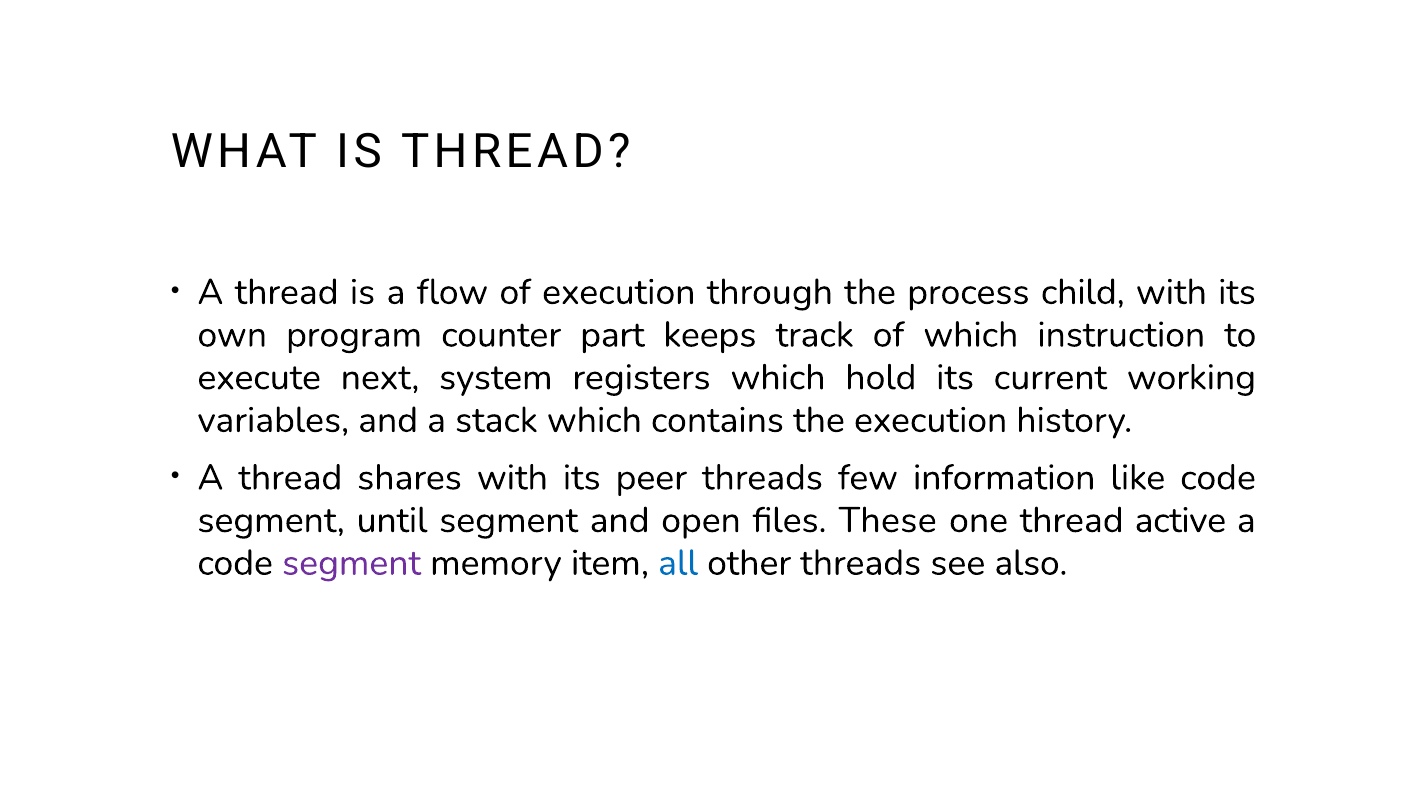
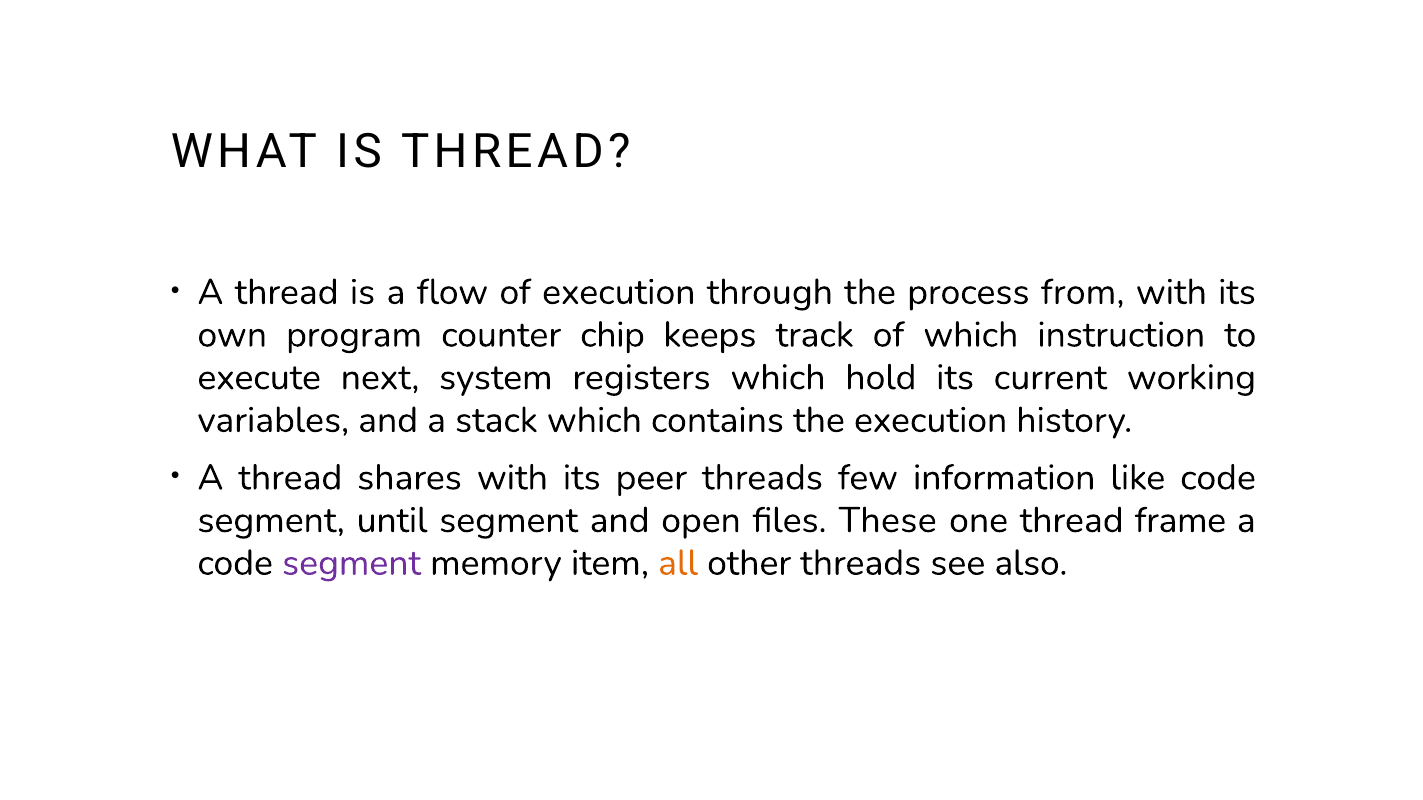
child: child -> from (1083, 292)
part: part -> chip (613, 335)
active: active -> frame (1180, 521)
all colour: blue -> orange (678, 563)
